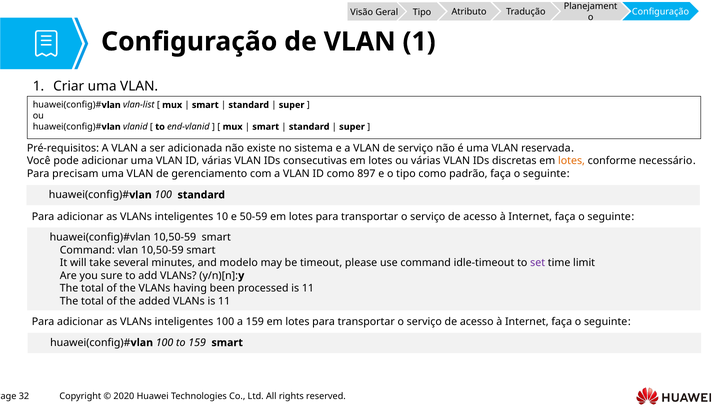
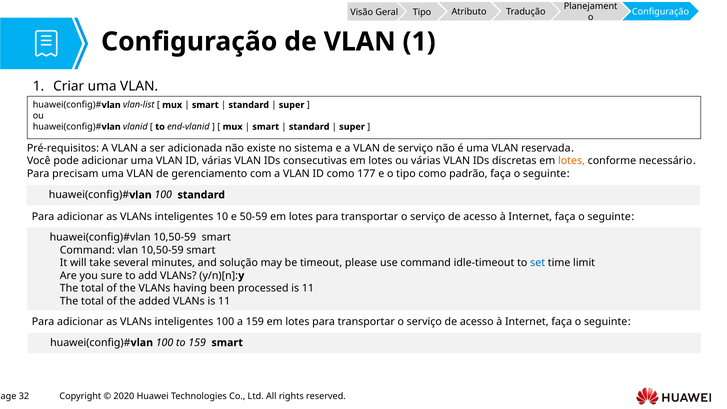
897: 897 -> 177 (366, 174)
modelo: modelo -> solução (239, 263)
set colour: purple -> blue (538, 263)
